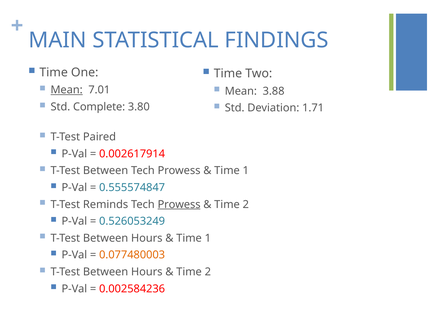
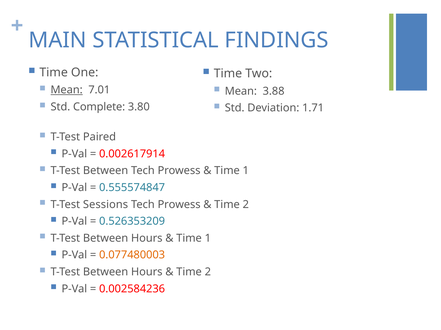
Reminds: Reminds -> Sessions (106, 205)
Prowess underline: present -> none (179, 205)
0.526053249: 0.526053249 -> 0.526353209 (132, 222)
